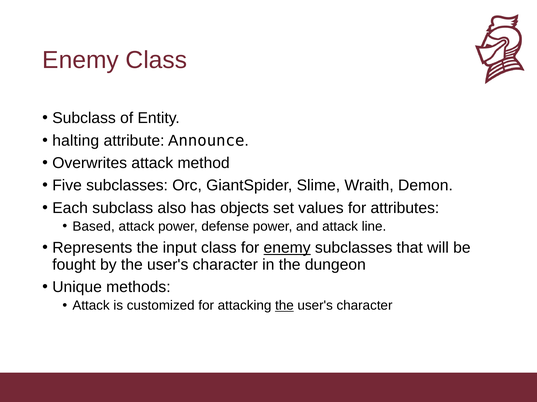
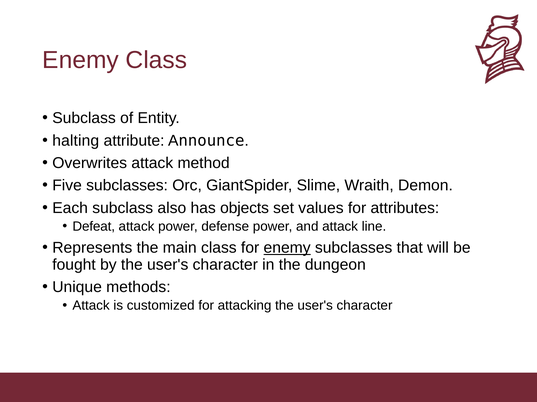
Based: Based -> Defeat (94, 227)
input: input -> main (180, 248)
the underline: present -> none (284, 306)
